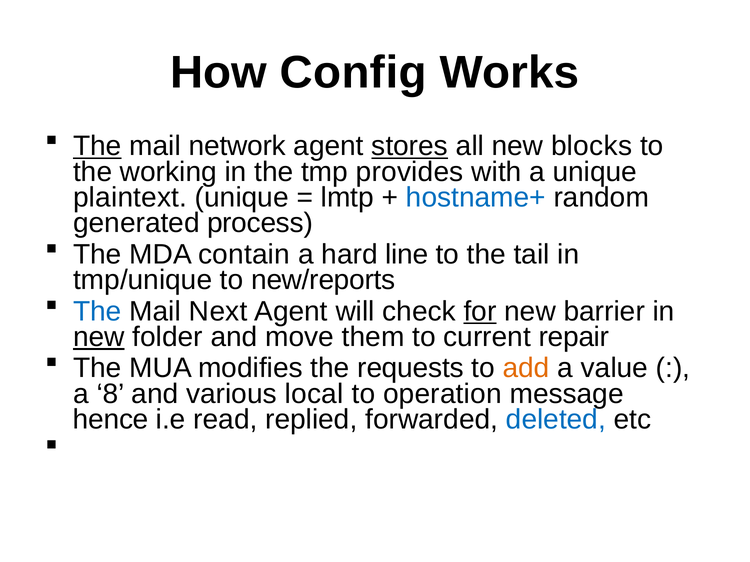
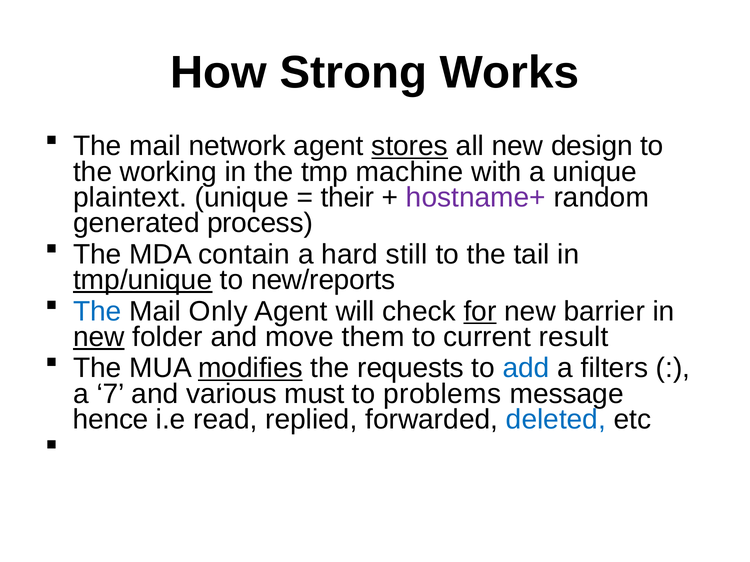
Config: Config -> Strong (353, 73)
The underline: present -> none (97, 146)
blocks: blocks -> design (592, 146)
provides: provides -> machine (410, 172)
lmtp: lmtp -> their (347, 198)
hostname+ colour: blue -> purple (476, 198)
line: line -> still (407, 255)
tmp/unique underline: none -> present (143, 280)
Next: Next -> Only (218, 312)
repair: repair -> result (574, 337)
modifies underline: none -> present (250, 368)
add colour: orange -> blue (526, 368)
value: value -> filters (614, 368)
8: 8 -> 7 (111, 394)
local: local -> must (314, 394)
operation: operation -> problems (442, 394)
